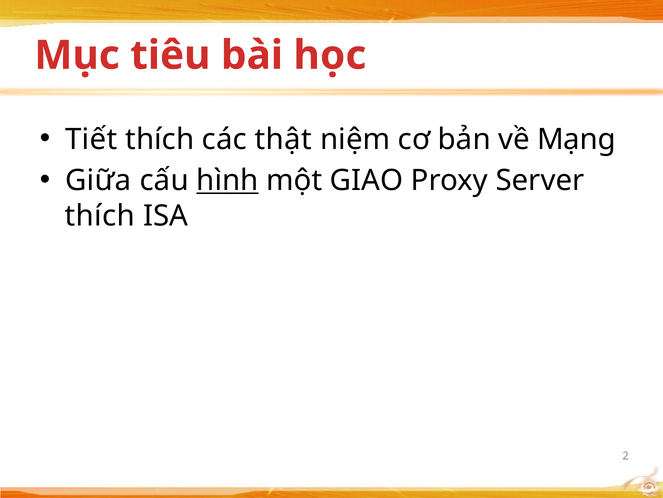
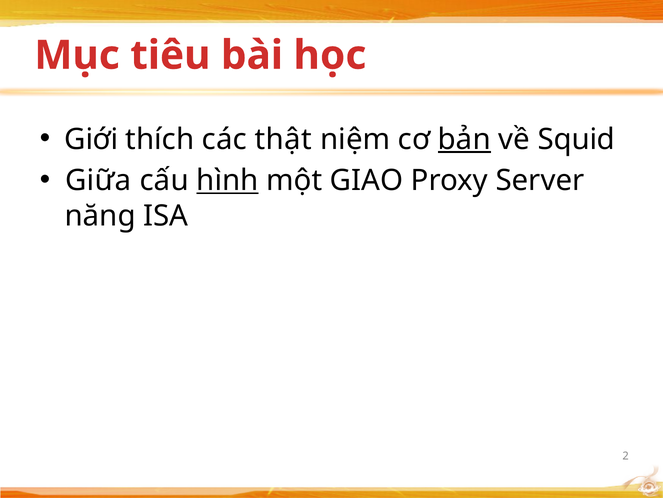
Tiết: Tiết -> Giới (91, 139)
bản underline: none -> present (464, 139)
Mạng: Mạng -> Squid (576, 139)
thích: thích -> năng (100, 216)
